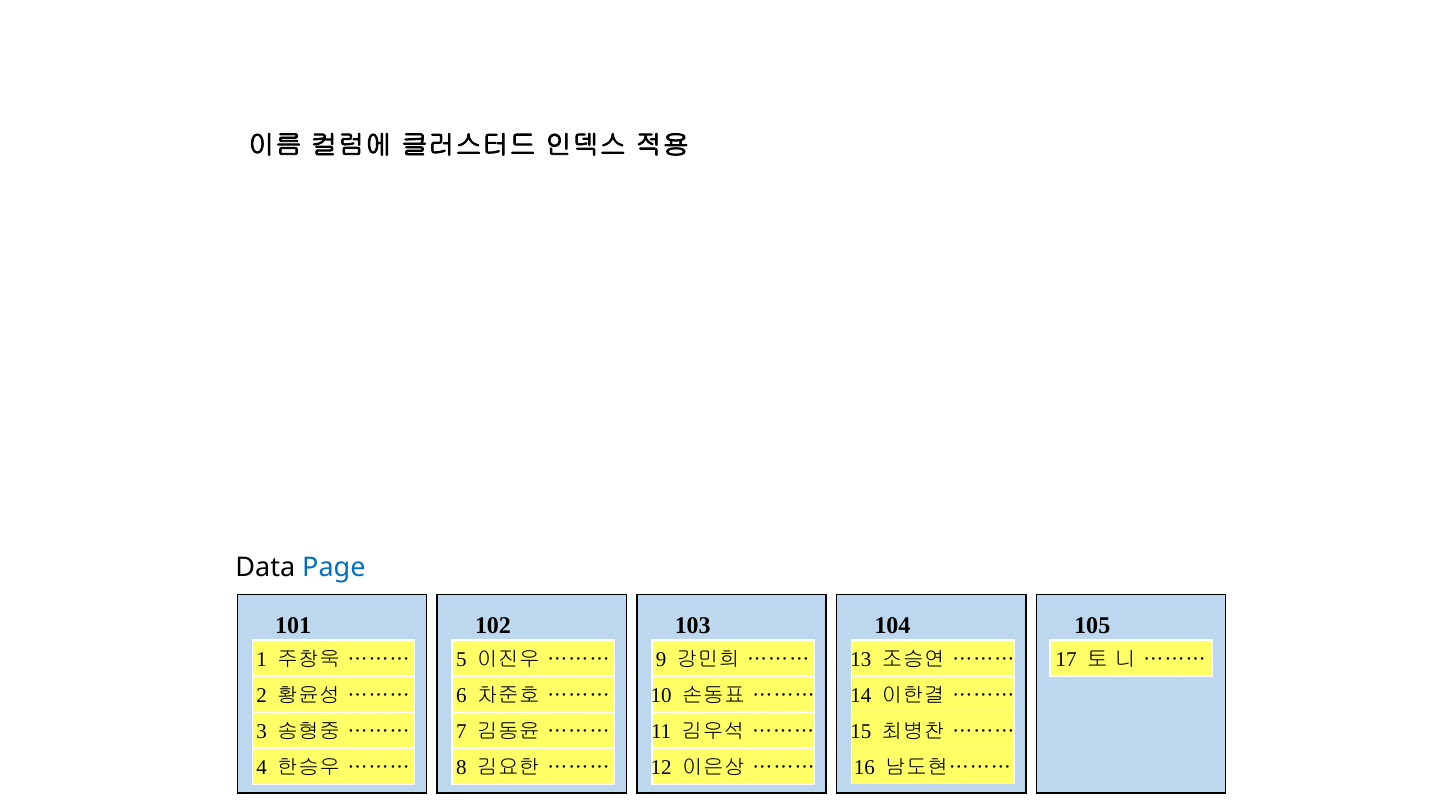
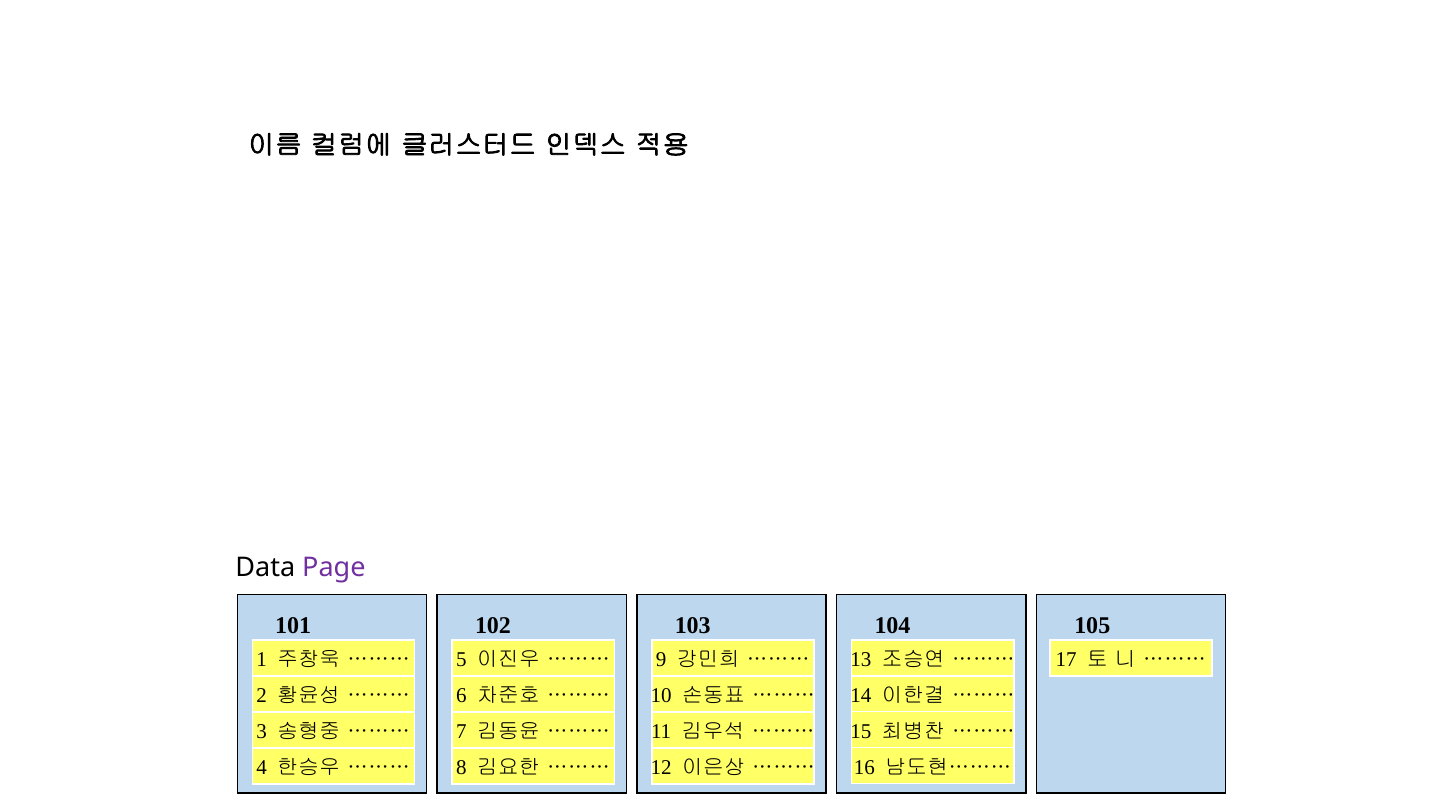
Page colour: blue -> purple (334, 567)
